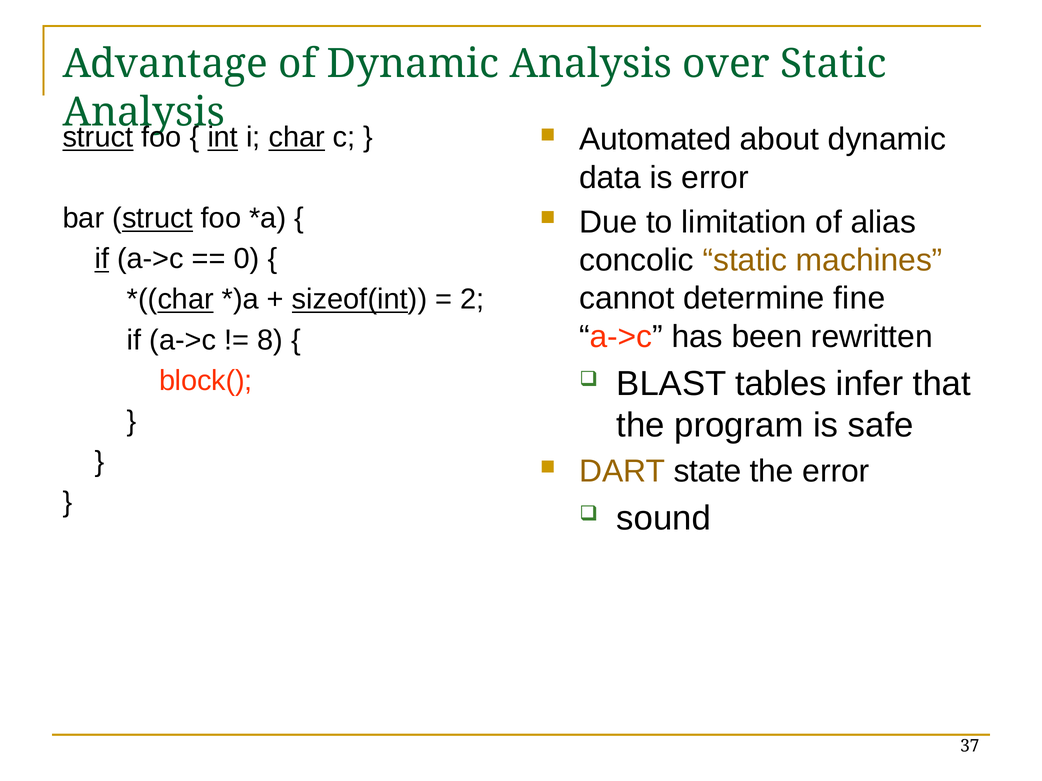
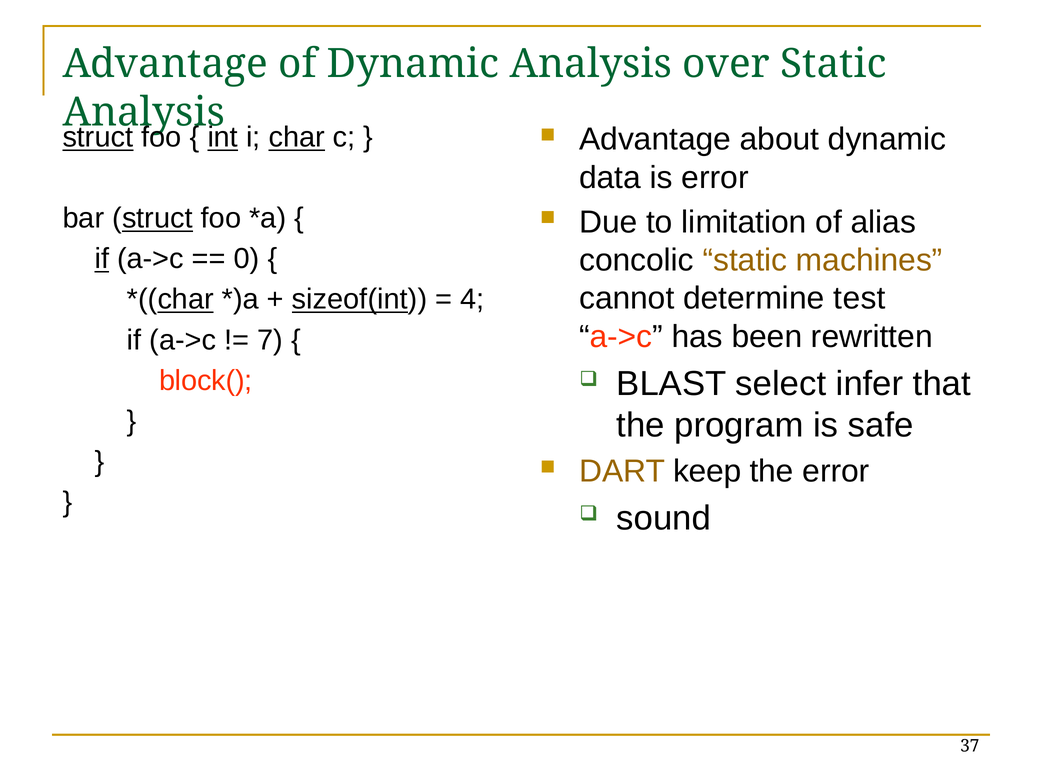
Automated: Automated -> Advantage (655, 139)
fine: fine -> test (859, 299)
2: 2 -> 4 (472, 300)
8: 8 -> 7 (270, 340)
tables: tables -> select (781, 384)
state: state -> keep (707, 472)
